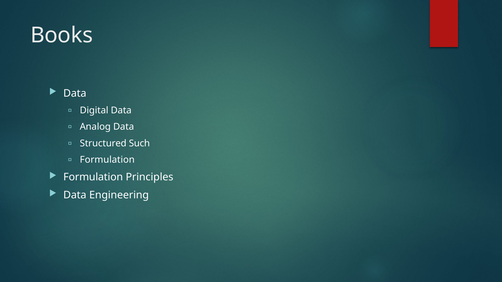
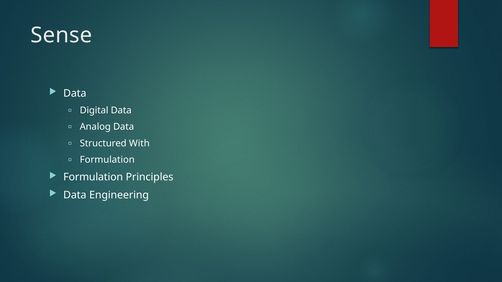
Books: Books -> Sense (61, 35)
Such: Such -> With (139, 144)
